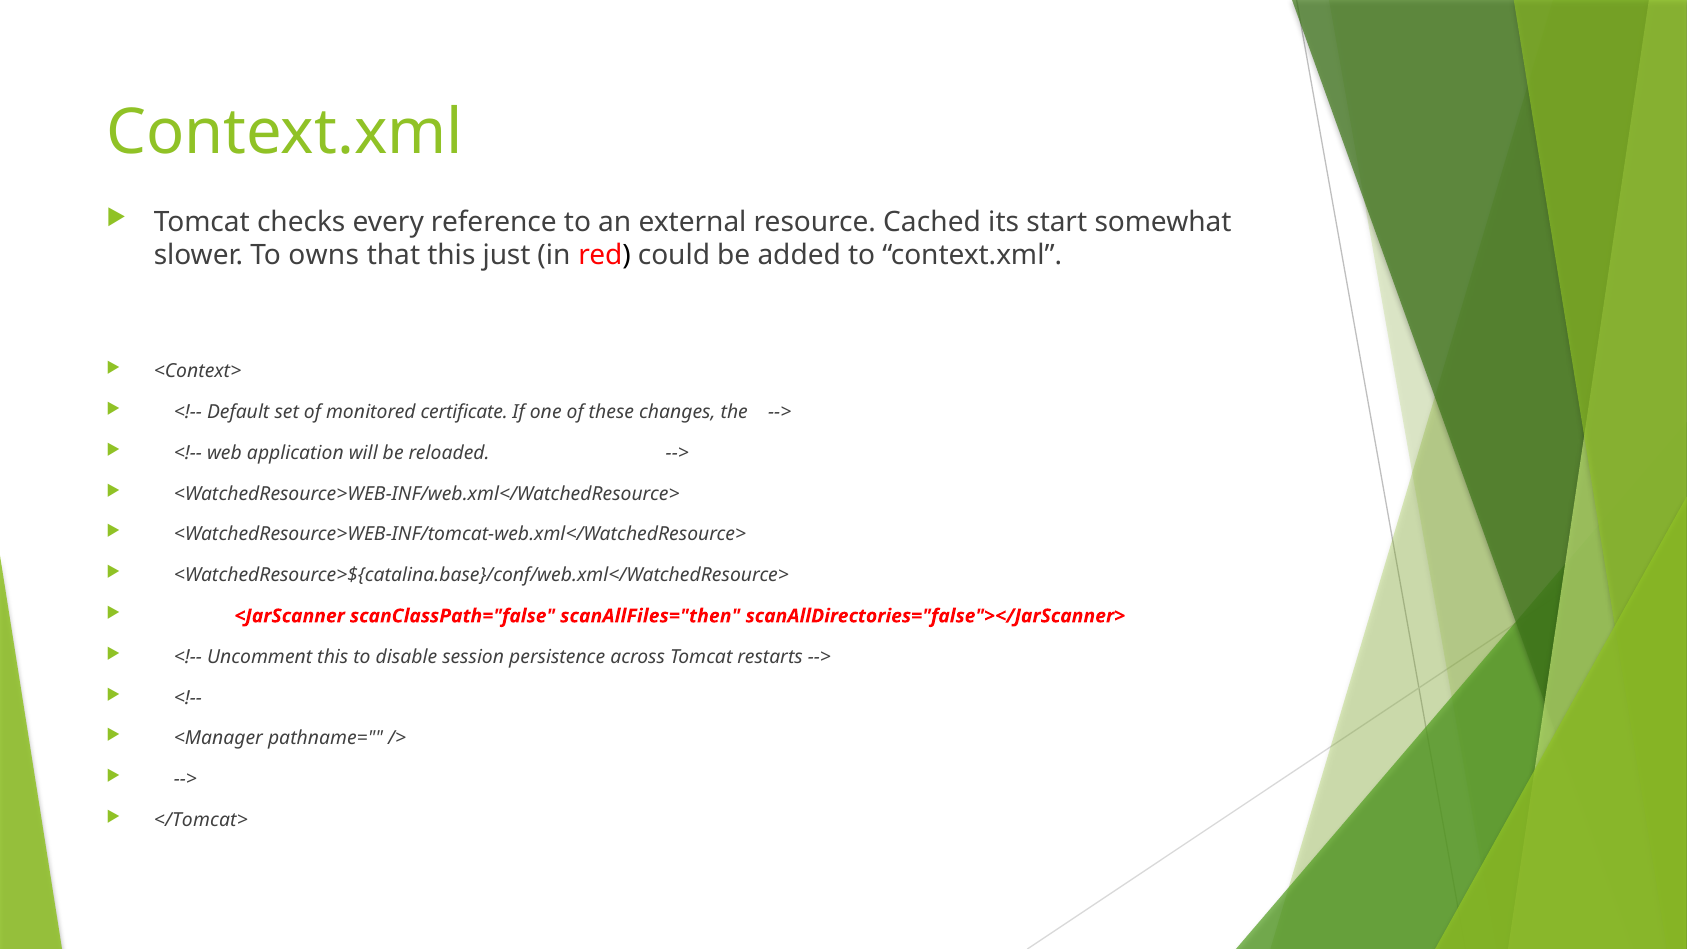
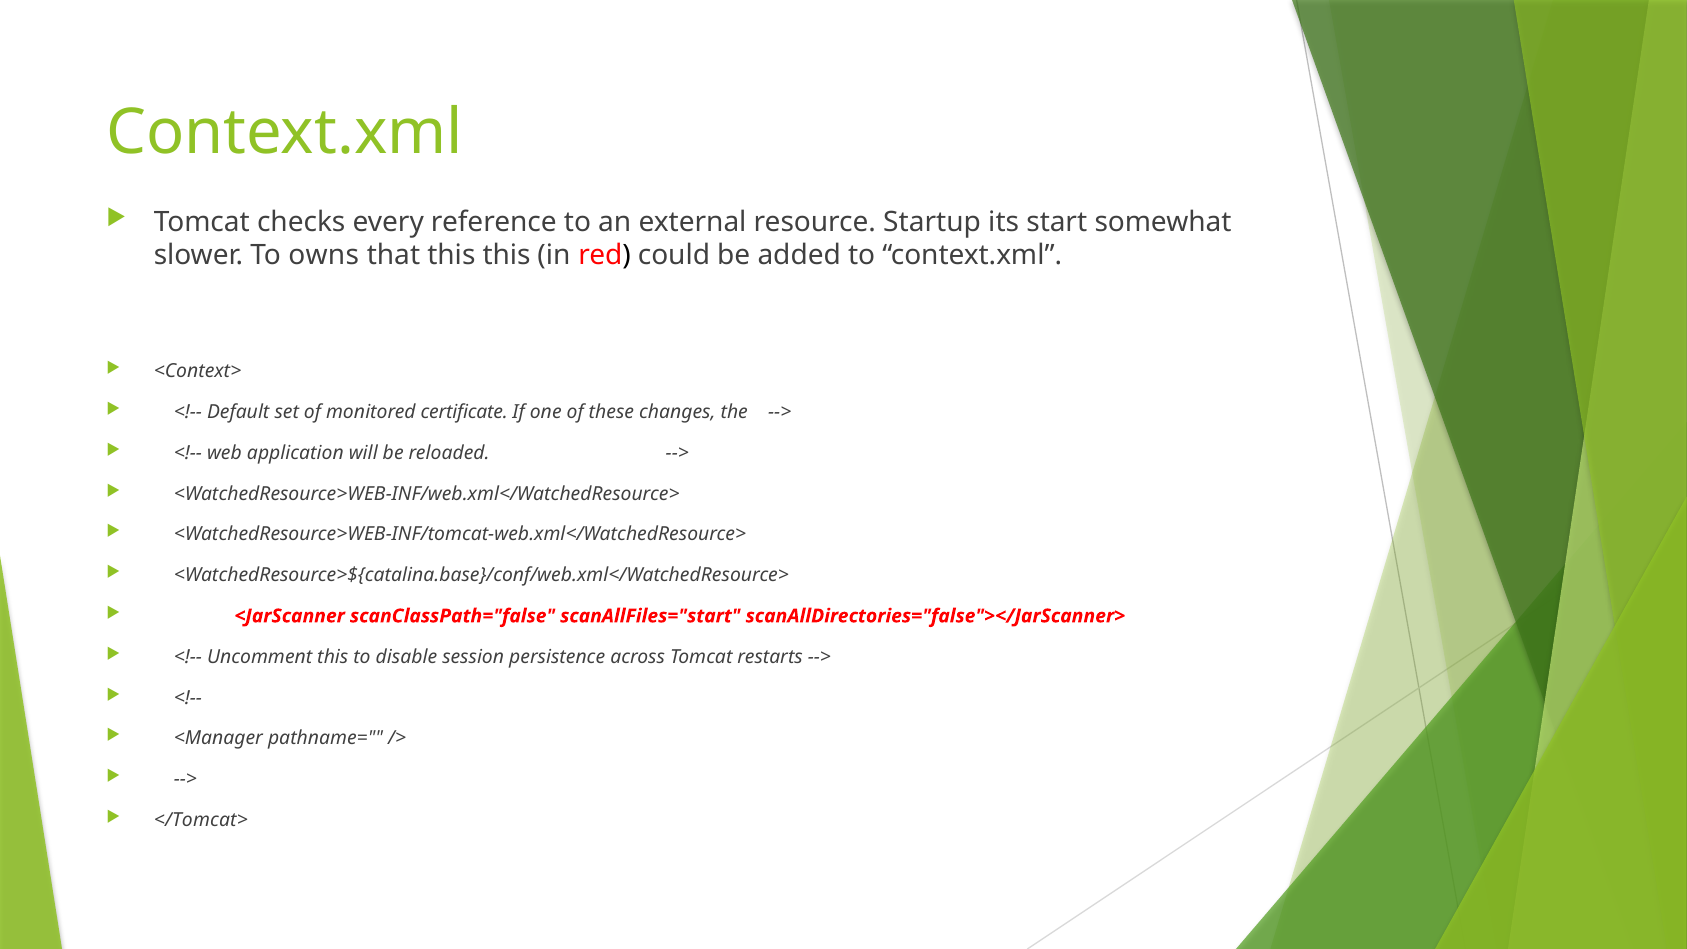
Cached: Cached -> Startup (932, 222)
this just: just -> this (507, 255)
scanAllFiles="then: scanAllFiles="then -> scanAllFiles="start (650, 616)
